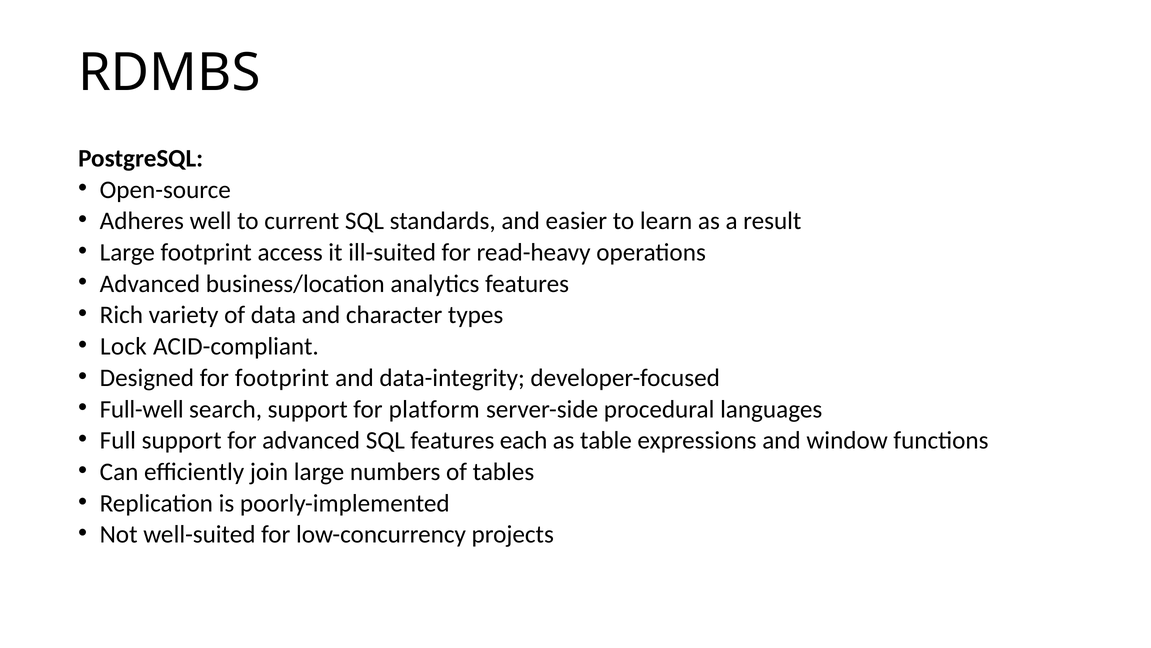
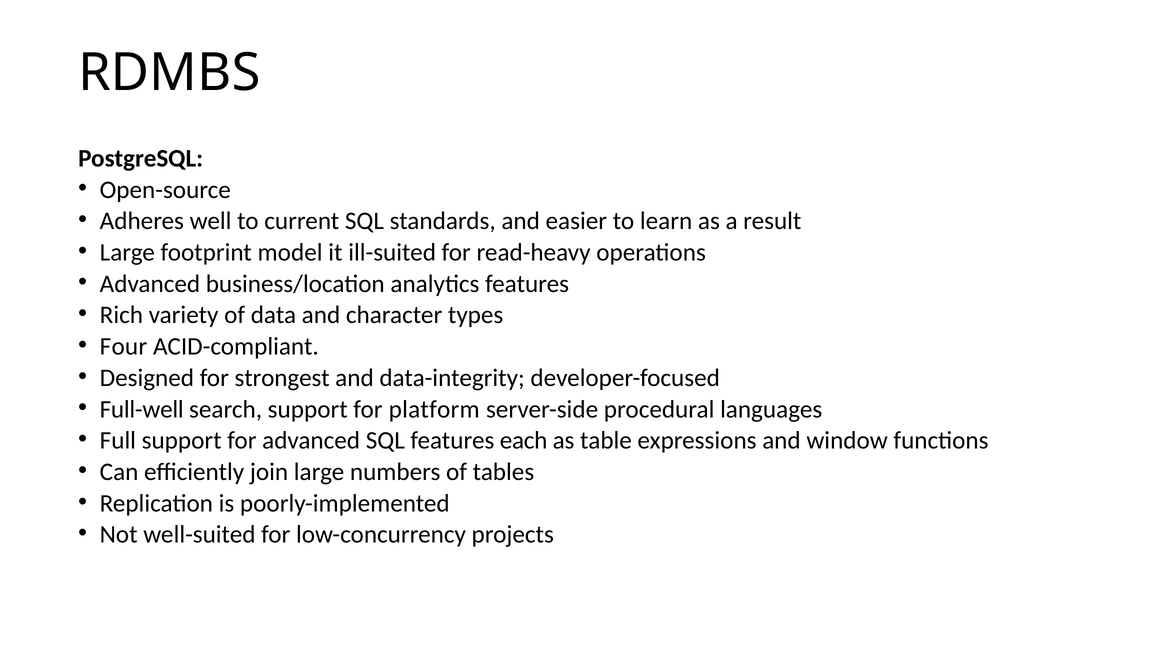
access: access -> model (290, 252)
Lock: Lock -> Four (123, 346)
for footprint: footprint -> strongest (282, 378)
